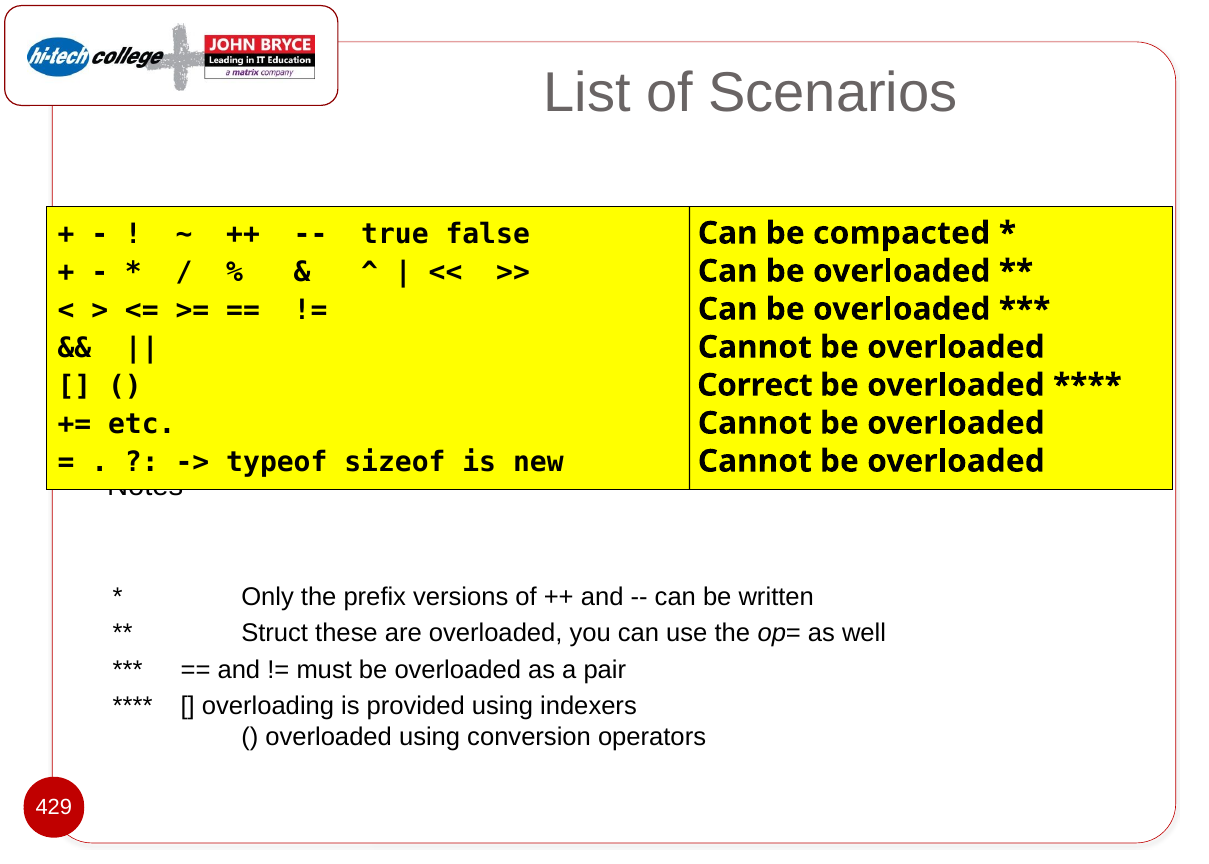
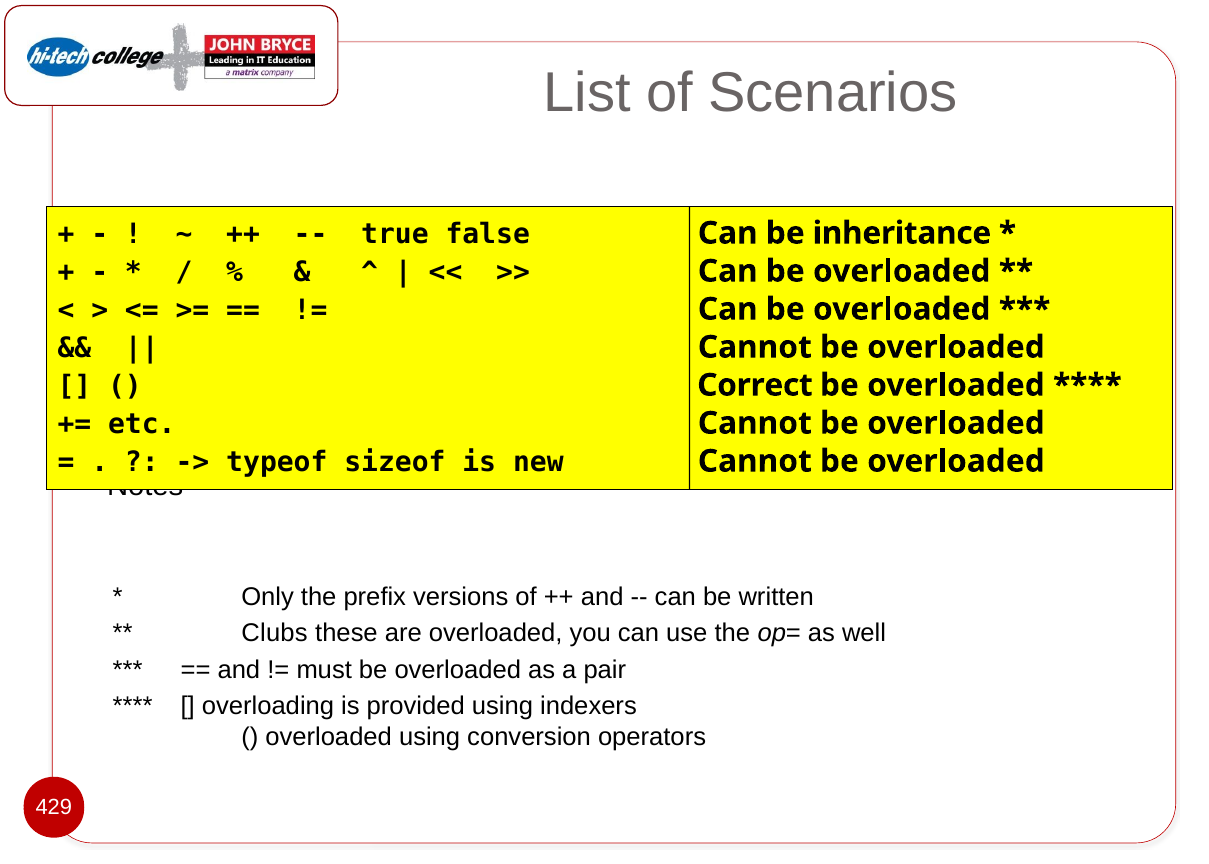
compacted: compacted -> inheritance (902, 233)
Struct: Struct -> Clubs (275, 633)
